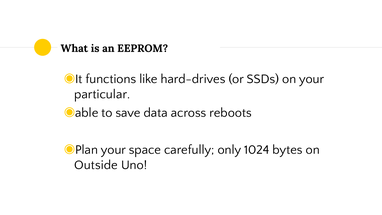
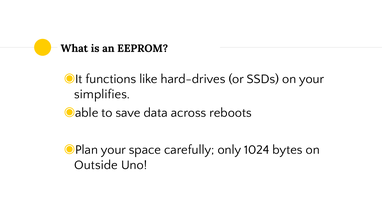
particular: particular -> simplifies (102, 94)
